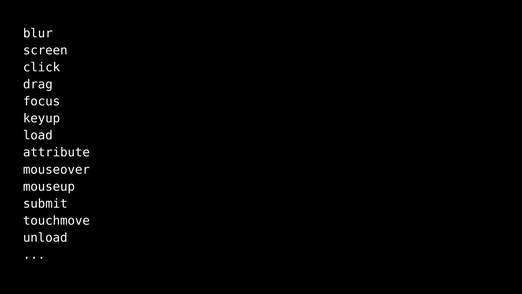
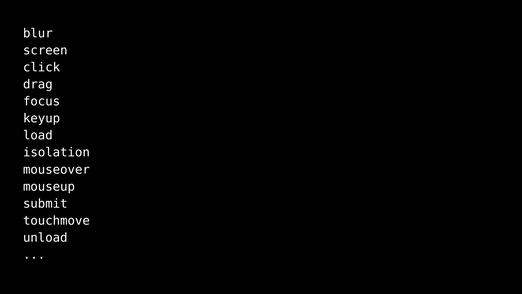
attribute: attribute -> isolation (56, 152)
